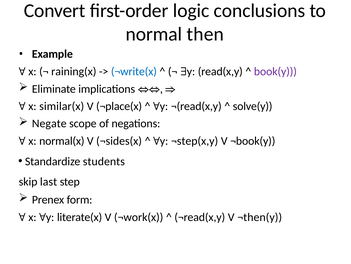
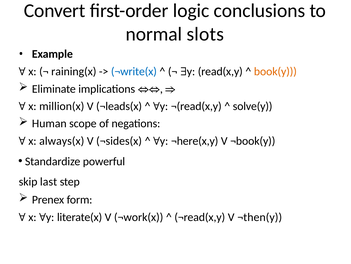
then: then -> slots (205, 34)
book(y colour: purple -> orange (275, 71)
similar(x: similar(x -> million(x (62, 106)
¬place(x: ¬place(x -> ¬leads(x (119, 106)
Negate: Negate -> Human (49, 123)
normal(x: normal(x -> always(x (62, 141)
¬step(x,y: ¬step(x,y -> ¬here(x,y (195, 141)
students: students -> powerful (104, 161)
